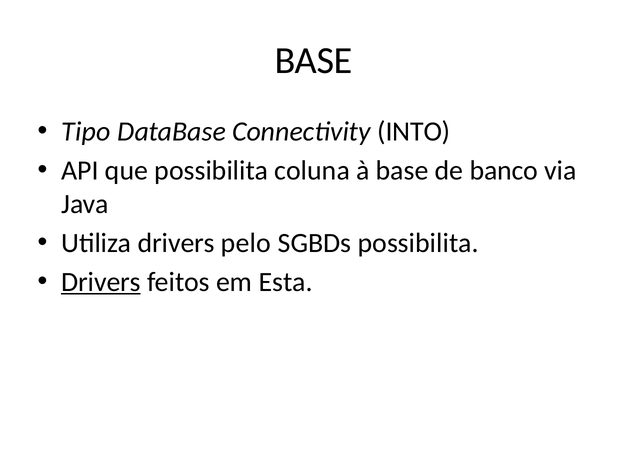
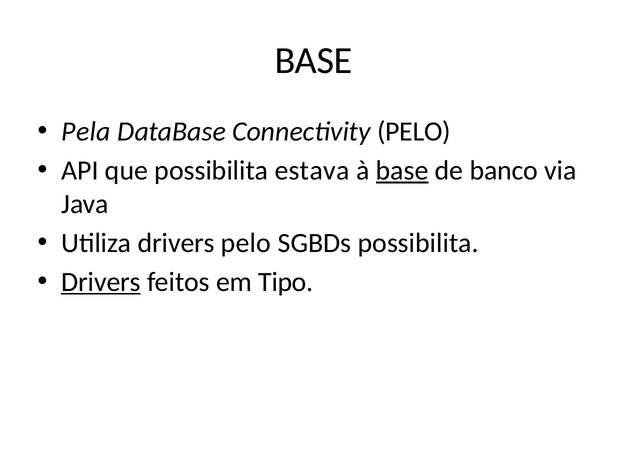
Tipo: Tipo -> Pela (86, 132)
Connectivity INTO: INTO -> PELO (414, 132)
coluna: coluna -> estava (312, 171)
base underline: none -> present (402, 171)
Esta: Esta -> Tipo (286, 282)
